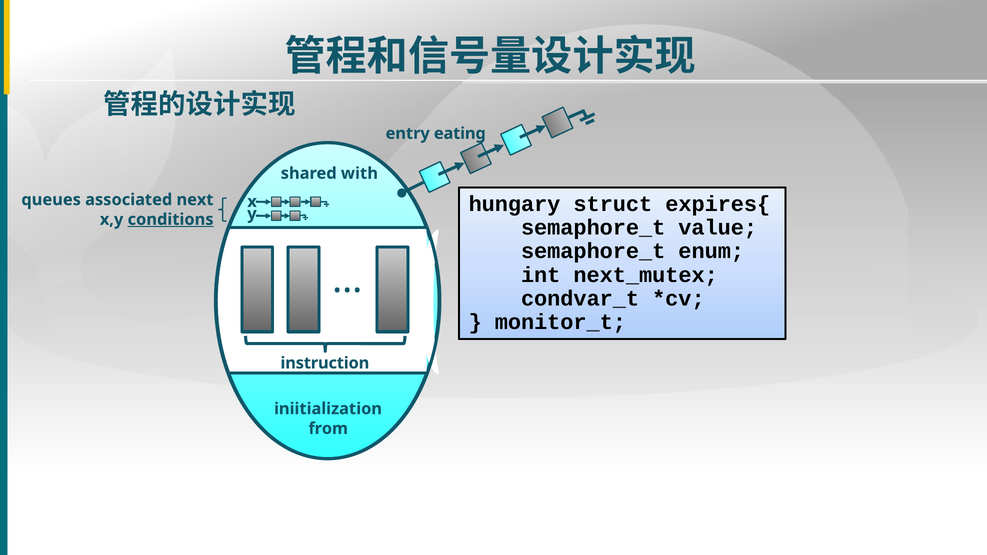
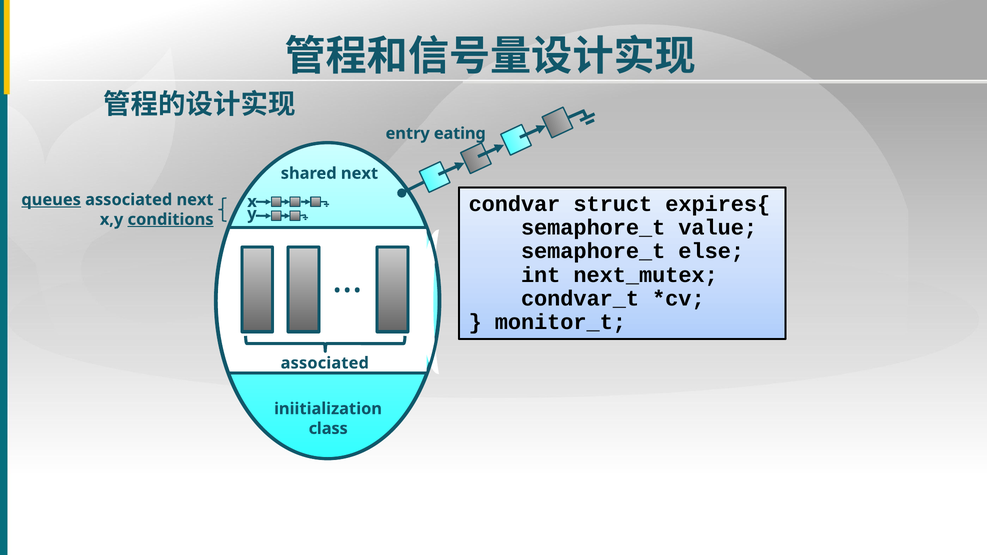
shared with: with -> next (359, 173)
hungary: hungary -> condvar (515, 204)
queues underline: none -> present (51, 200)
enum: enum -> else (711, 251)
instruction: instruction -> associated (325, 363)
from: from -> class (328, 429)
